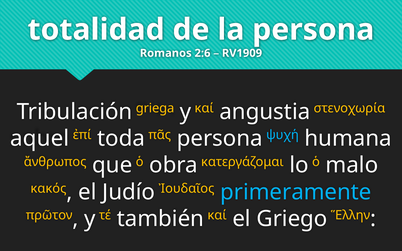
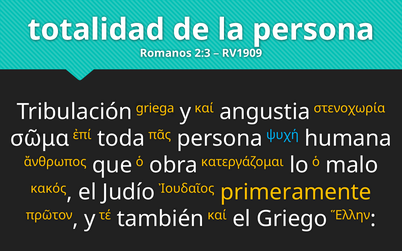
2:6: 2:6 -> 2:3 (203, 53)
aquel: aquel -> σῶμα (40, 139)
primeramente colour: light blue -> yellow (296, 192)
